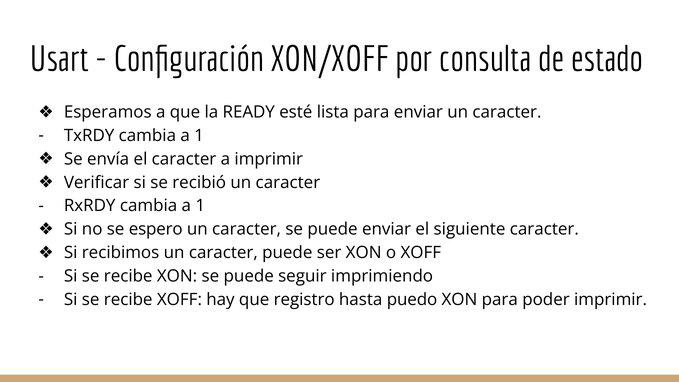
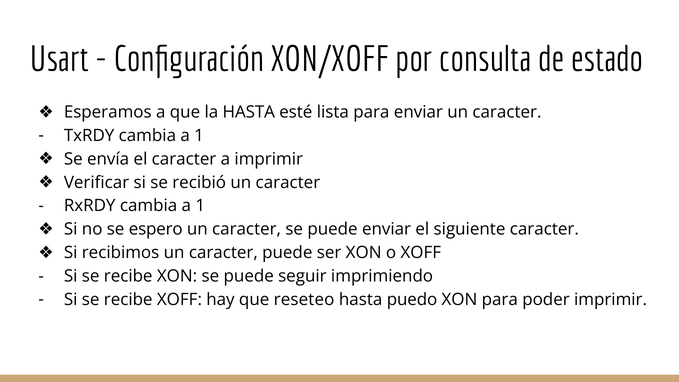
la READY: READY -> HASTA (249, 112)
registro: registro -> reseteo (304, 300)
